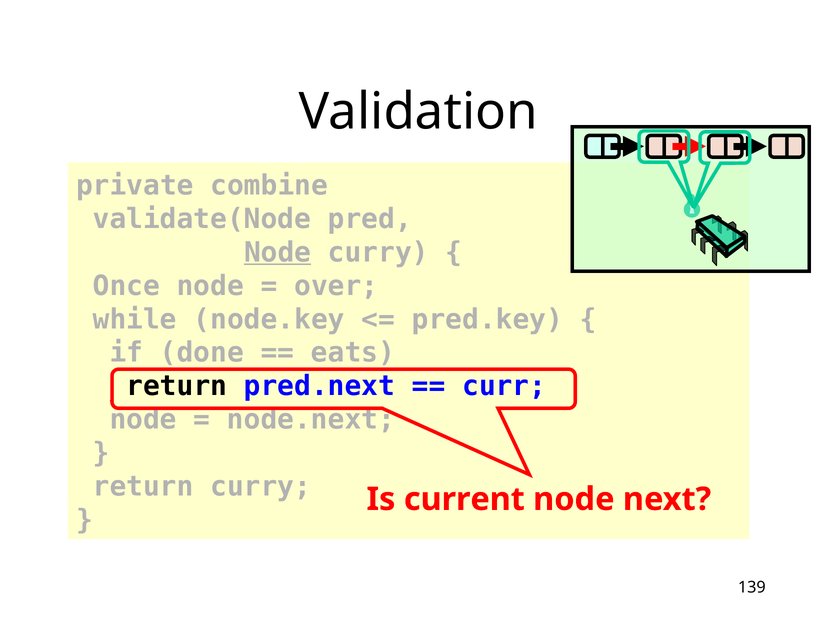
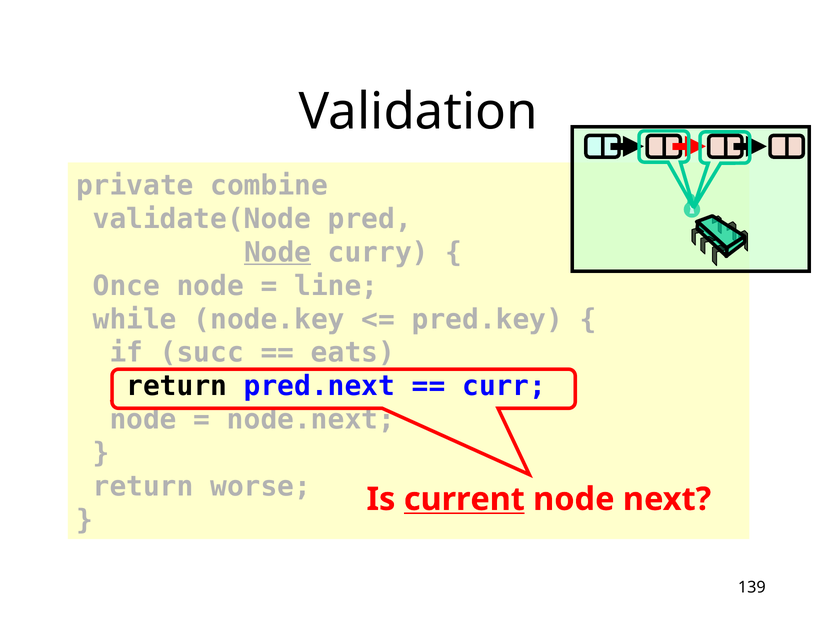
over: over -> line (336, 286)
done: done -> succ (202, 353)
return curry: curry -> worse (261, 487)
current underline: none -> present (464, 499)
